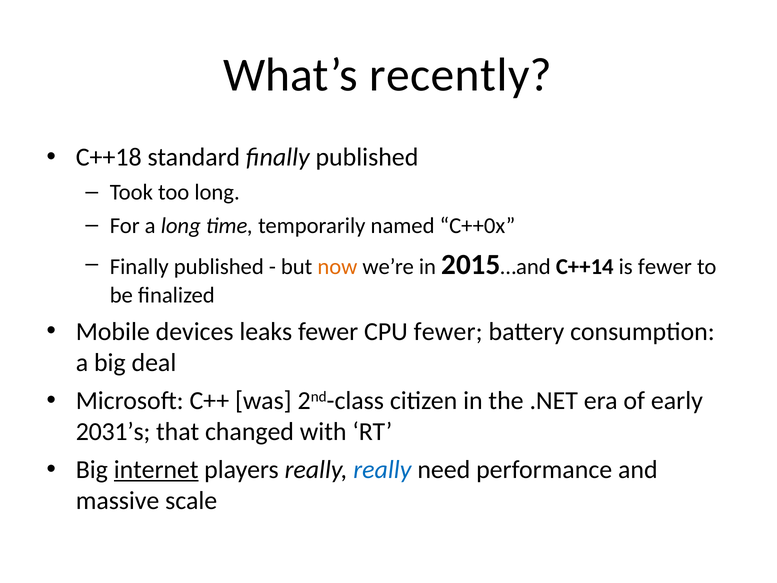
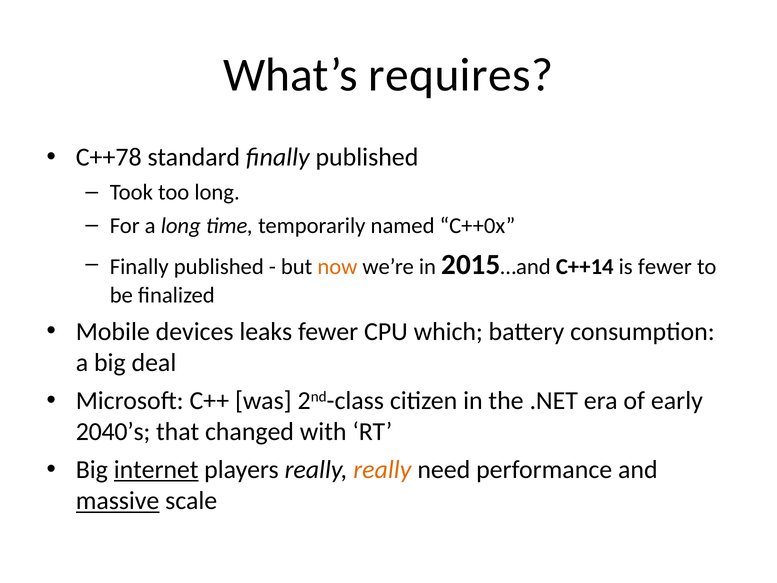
recently: recently -> requires (461, 75)
C++18: C++18 -> C++78 (109, 157)
CPU fewer: fewer -> which (448, 331)
2031’s: 2031’s -> 2040’s (113, 432)
really colour: blue -> orange (382, 470)
massive underline: none -> present (118, 501)
